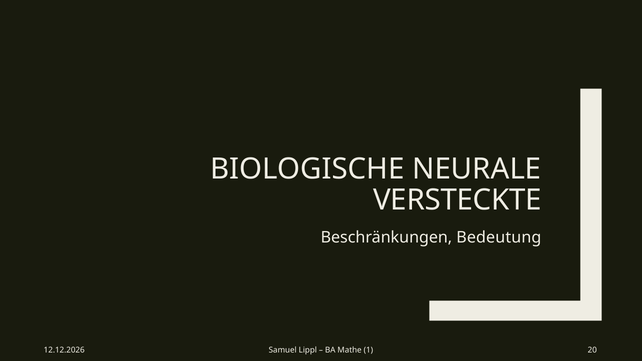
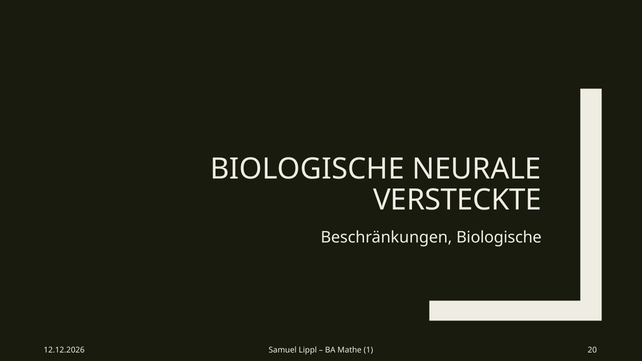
Beschränkungen Bedeutung: Bedeutung -> Biologische (499, 237)
